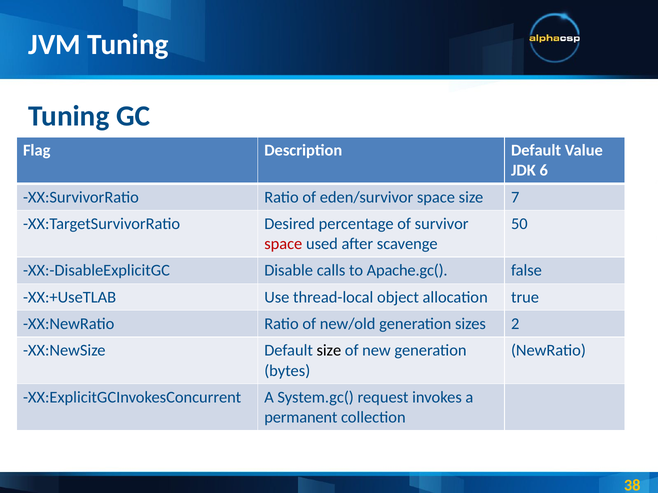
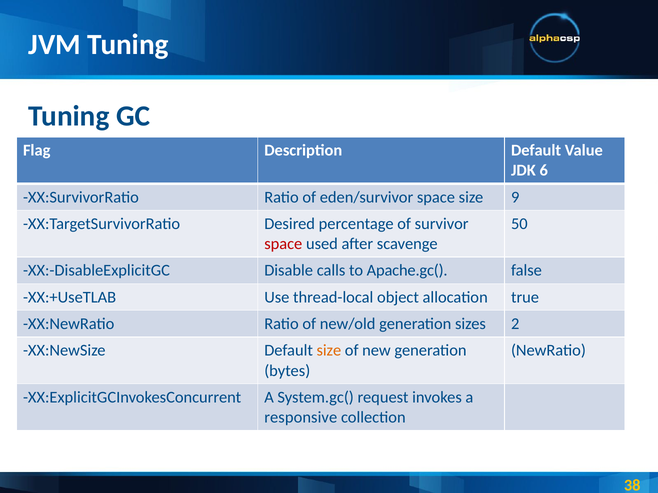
7: 7 -> 9 (515, 197)
size colour: black -> orange (329, 351)
permanent: permanent -> responsive (301, 418)
